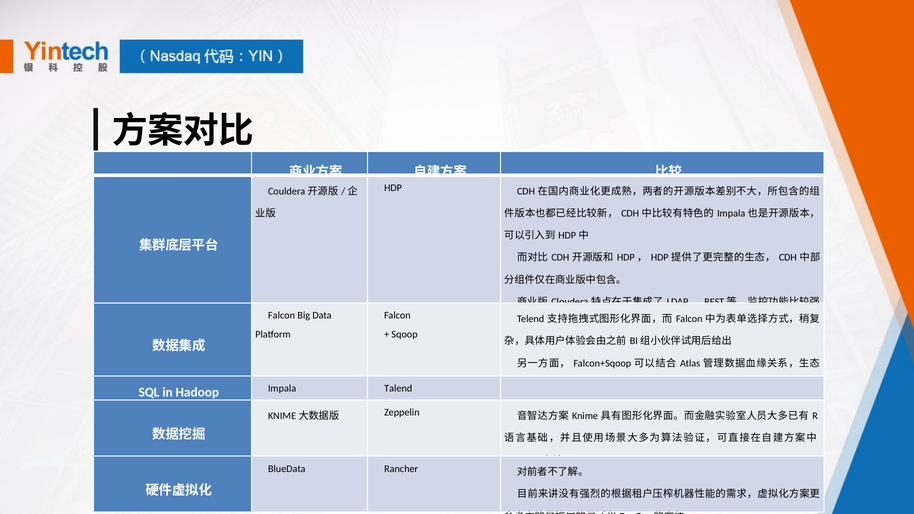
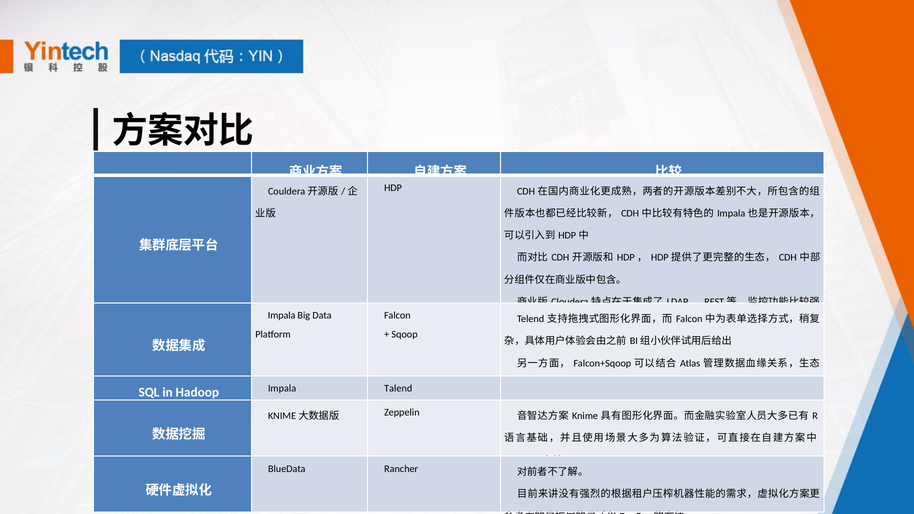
Falcon: Falcon -> Impala (282, 316)
